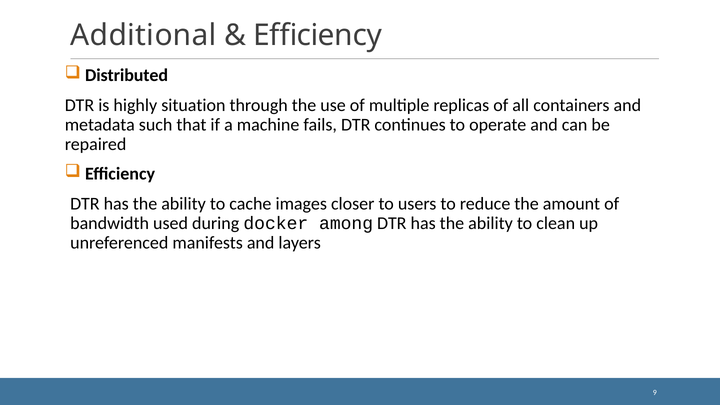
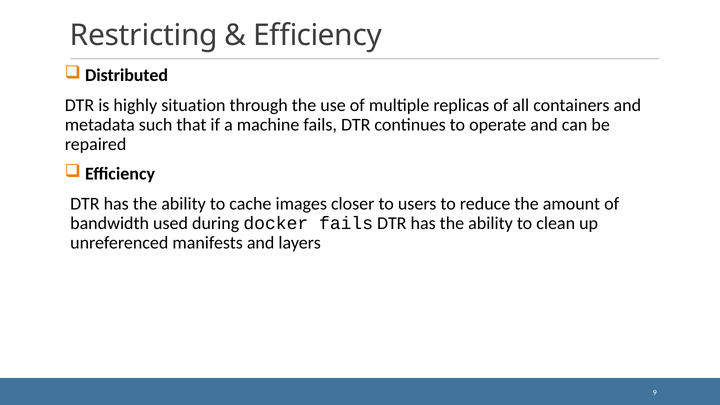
Additional: Additional -> Restricting (144, 35)
docker among: among -> fails (346, 223)
